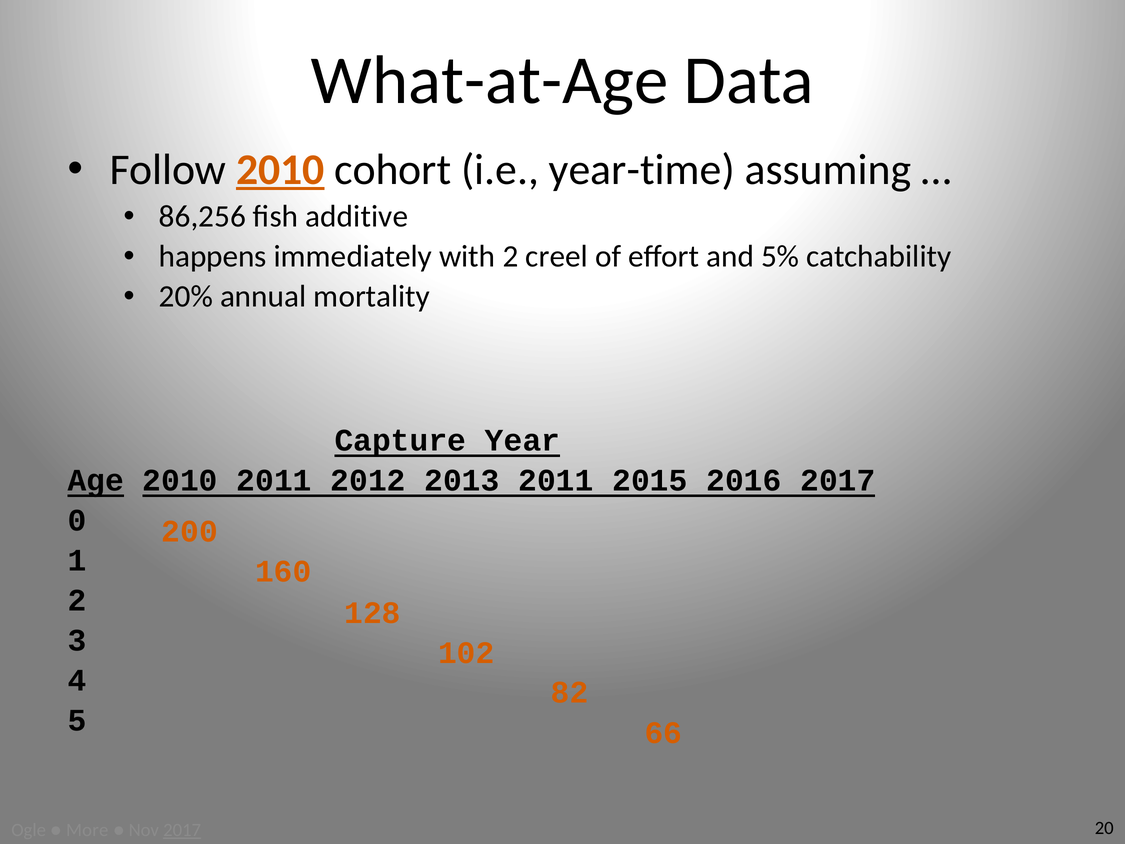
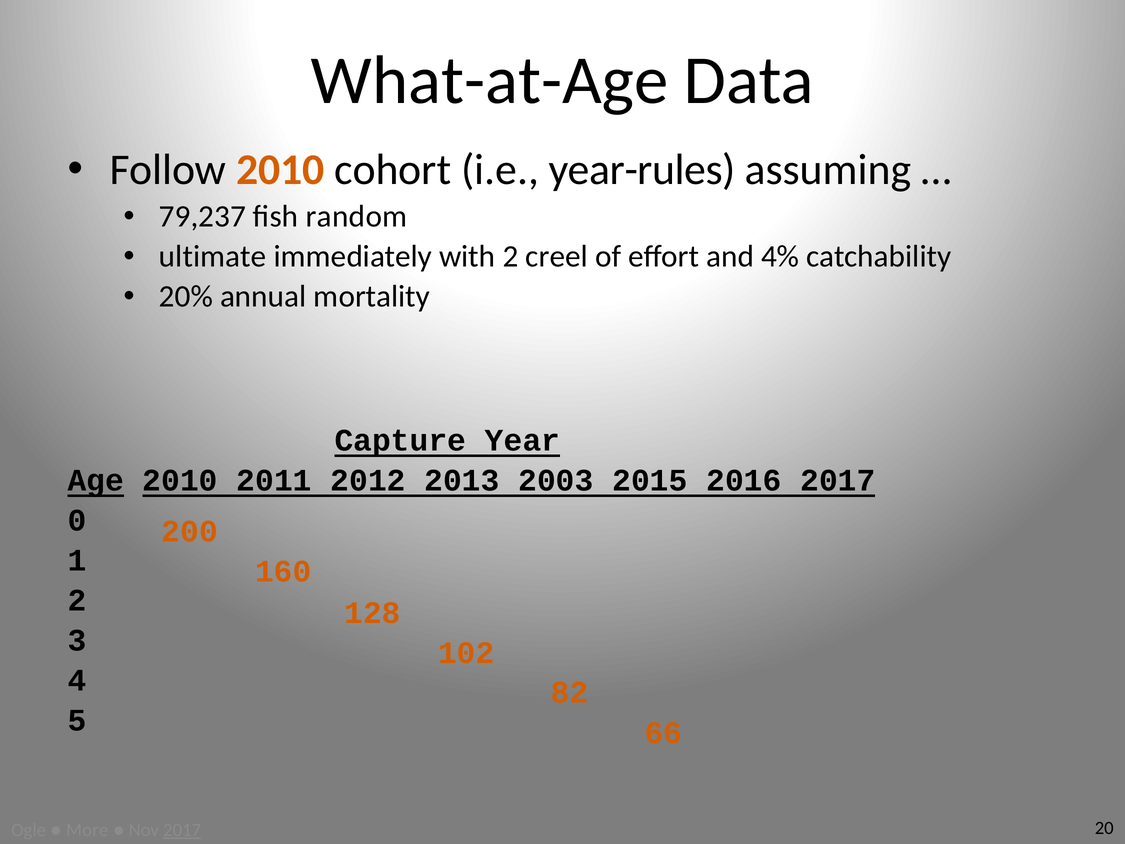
2010 underline: present -> none (280, 170)
year-time: year-time -> year-rules (642, 170)
86,256: 86,256 -> 79,237 (202, 216)
additive: additive -> random (357, 216)
happens: happens -> ultimate (213, 256)
5%: 5% -> 4% (780, 256)
2013 2011: 2011 -> 2003 (556, 480)
